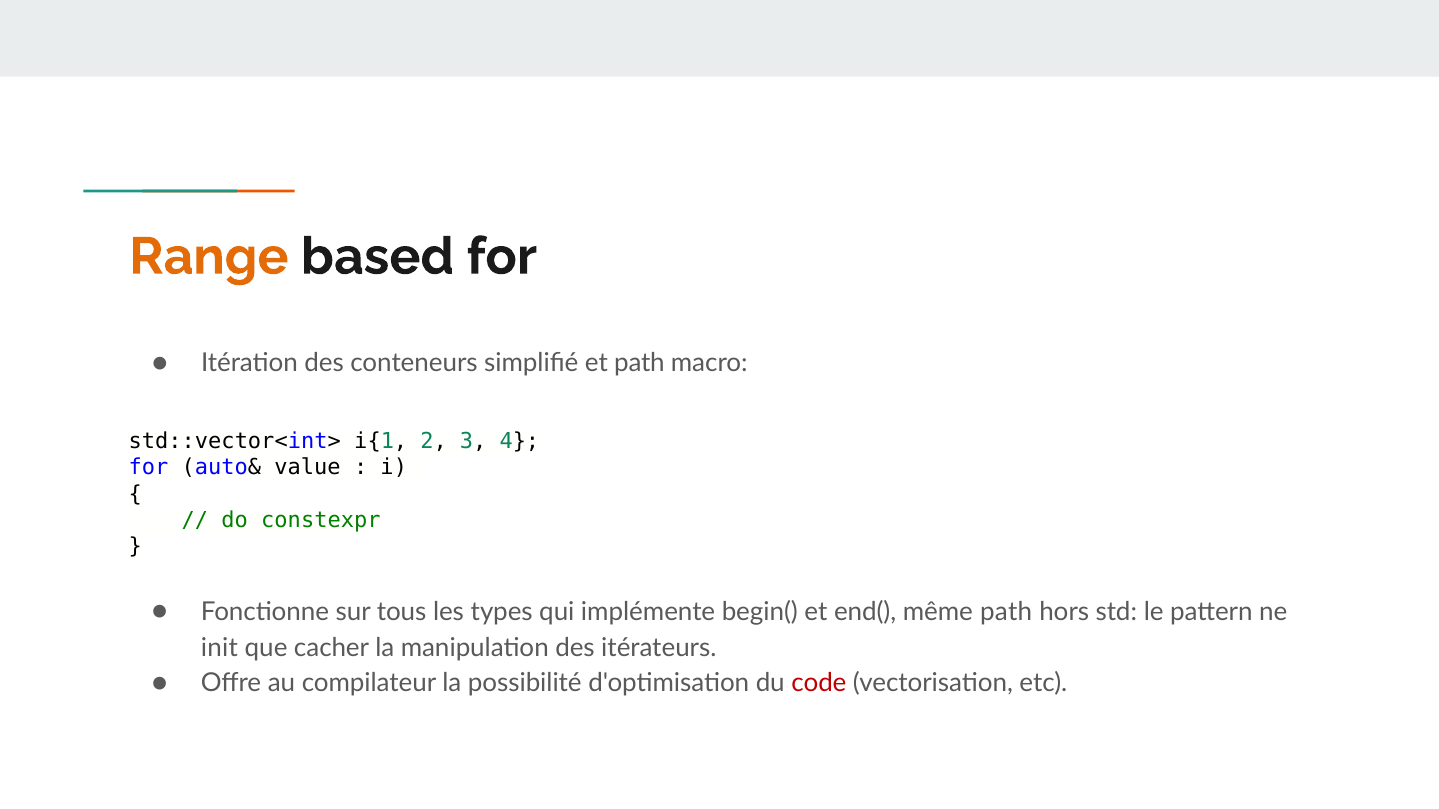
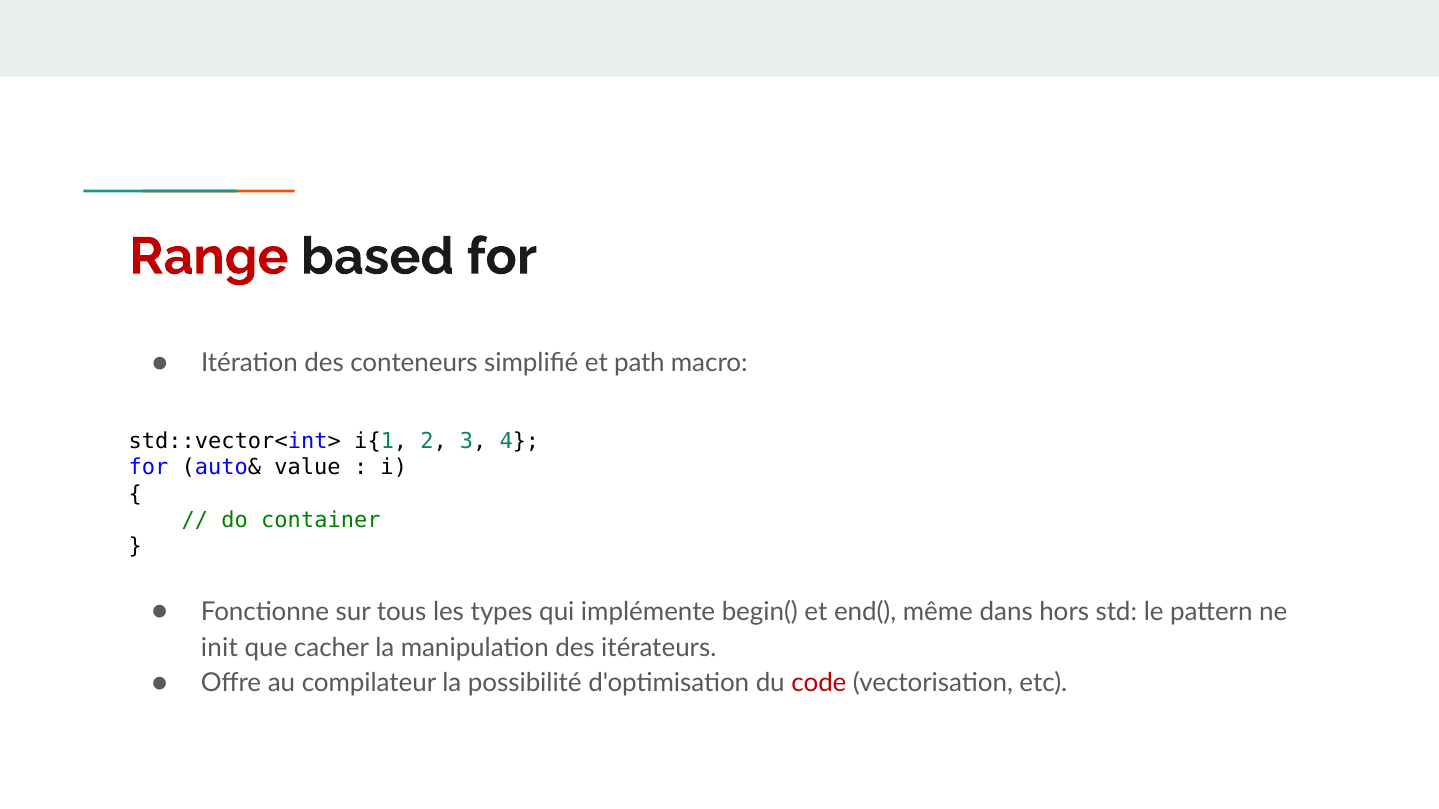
Range colour: orange -> red (209, 257)
constexpr: constexpr -> container (321, 521)
même path: path -> dans (1006, 612)
